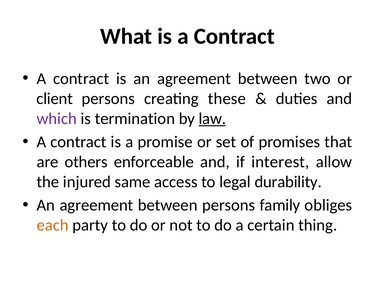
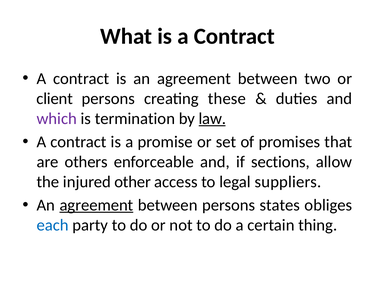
interest: interest -> sections (280, 162)
same: same -> other (133, 182)
durability: durability -> suppliers (288, 182)
agreement underline: none -> present (96, 205)
family: family -> states (280, 205)
each colour: orange -> blue (53, 225)
